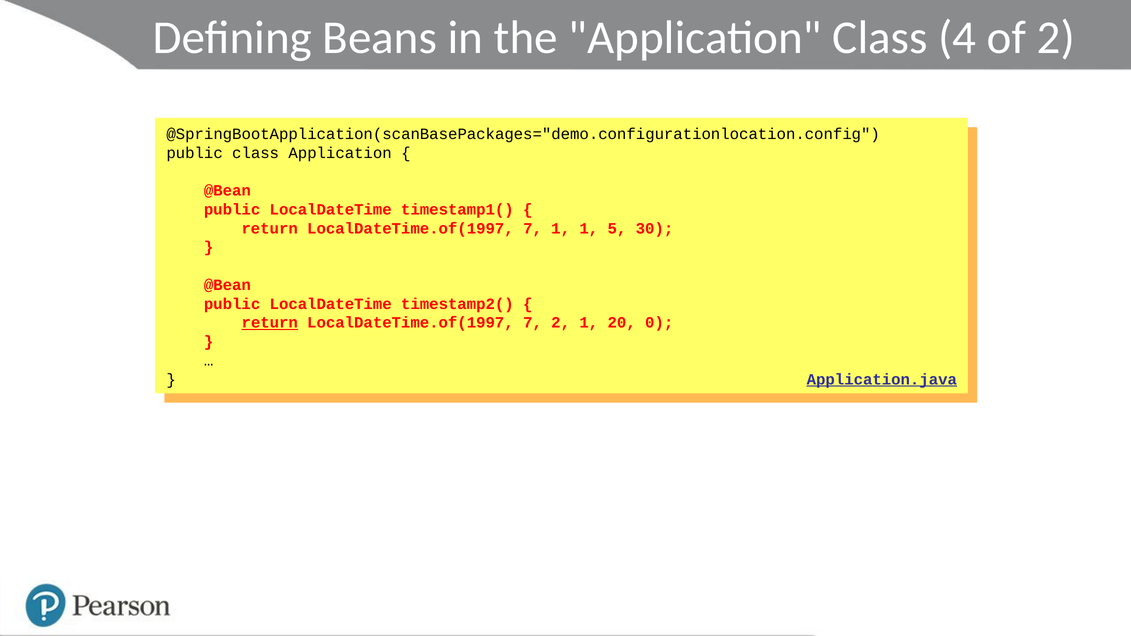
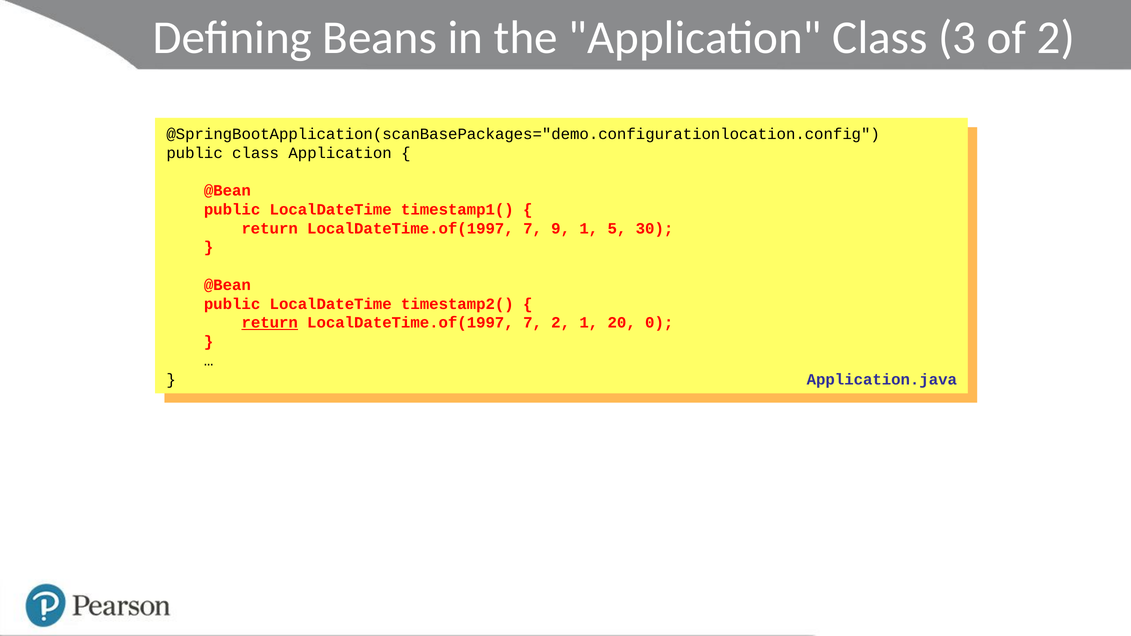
4: 4 -> 3 (957, 38)
1: 1 -> 9 (561, 228)
Application.java underline: present -> none (882, 379)
